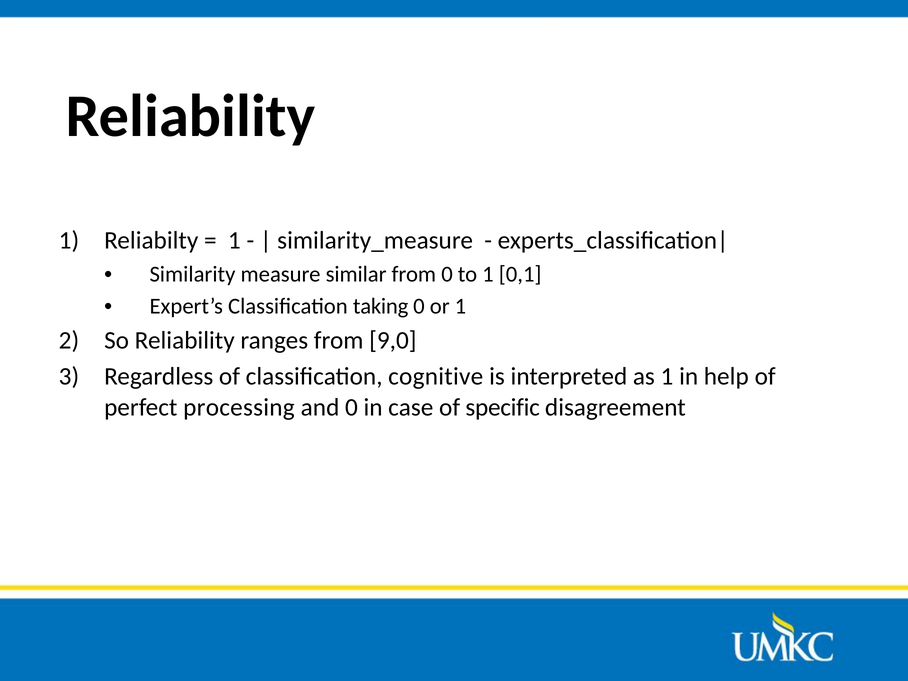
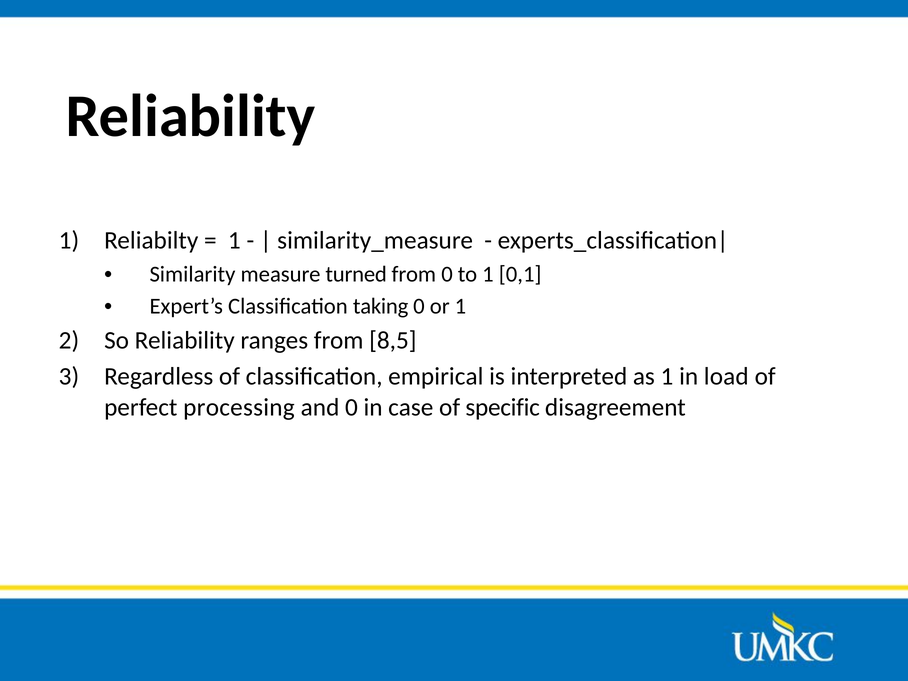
similar: similar -> turned (356, 274)
9,0: 9,0 -> 8,5 (393, 341)
cognitive: cognitive -> empirical (436, 377)
help: help -> load (726, 377)
